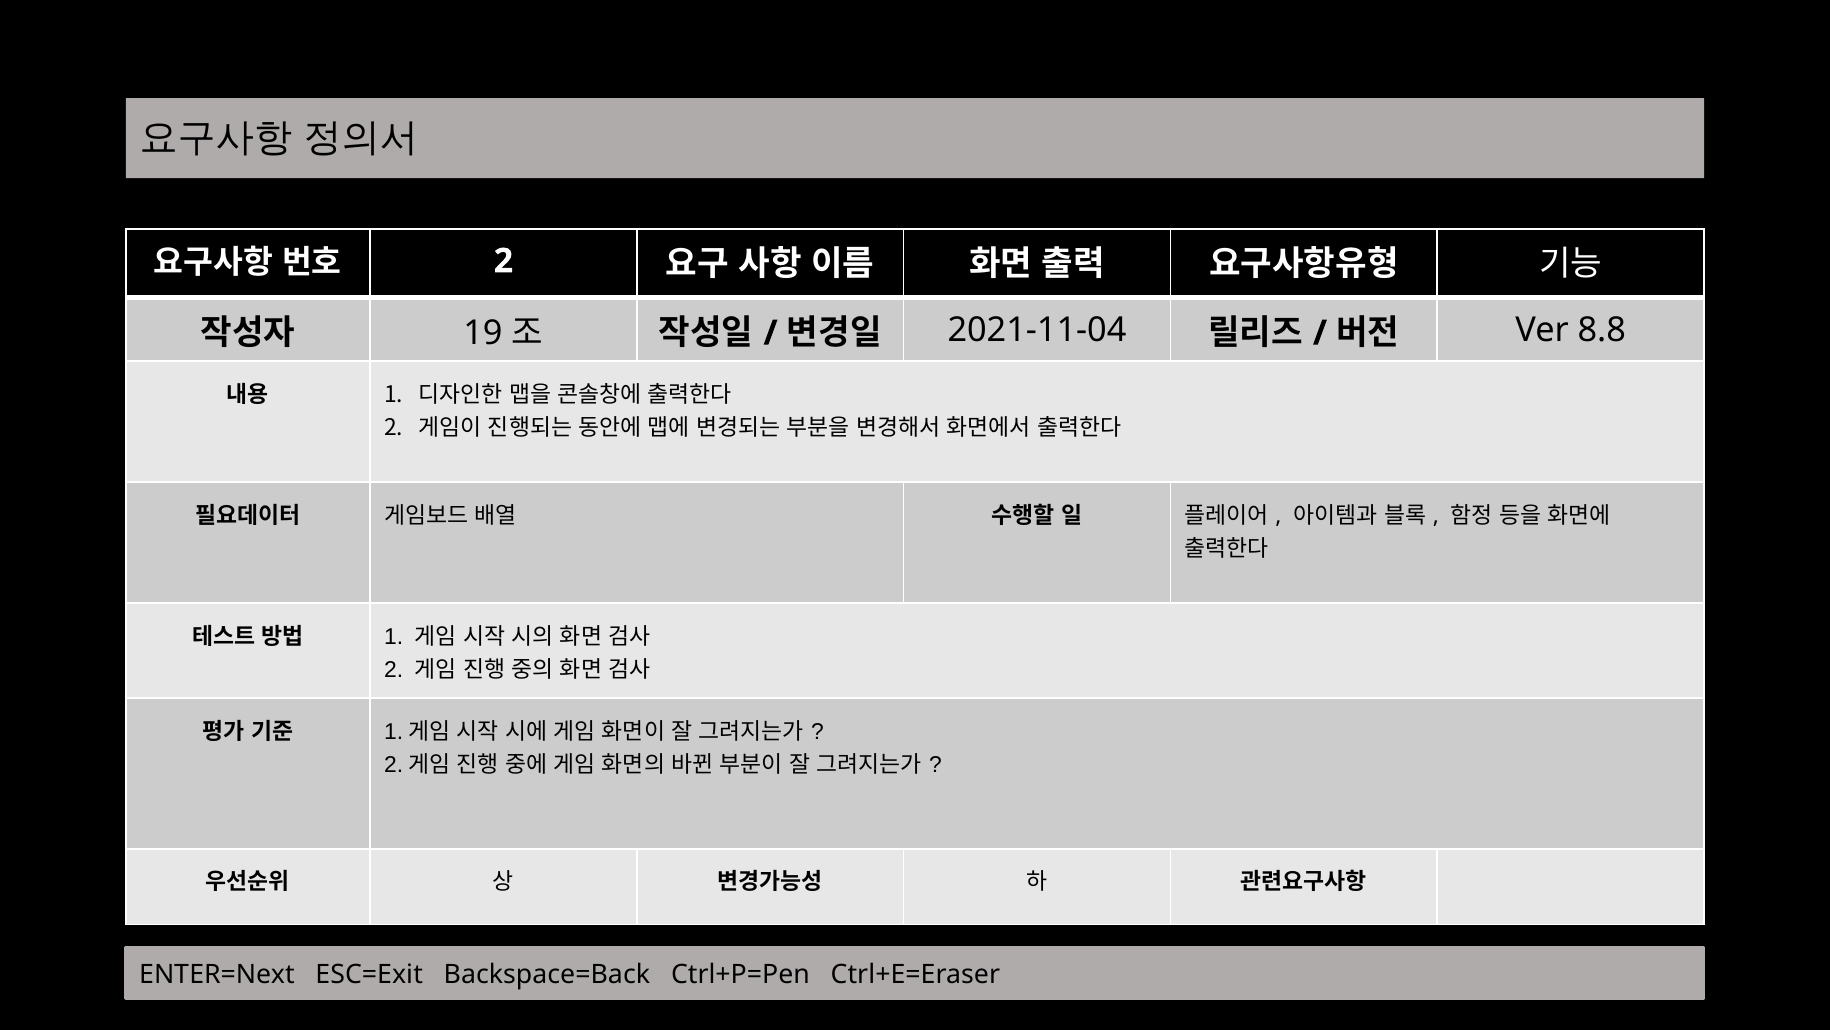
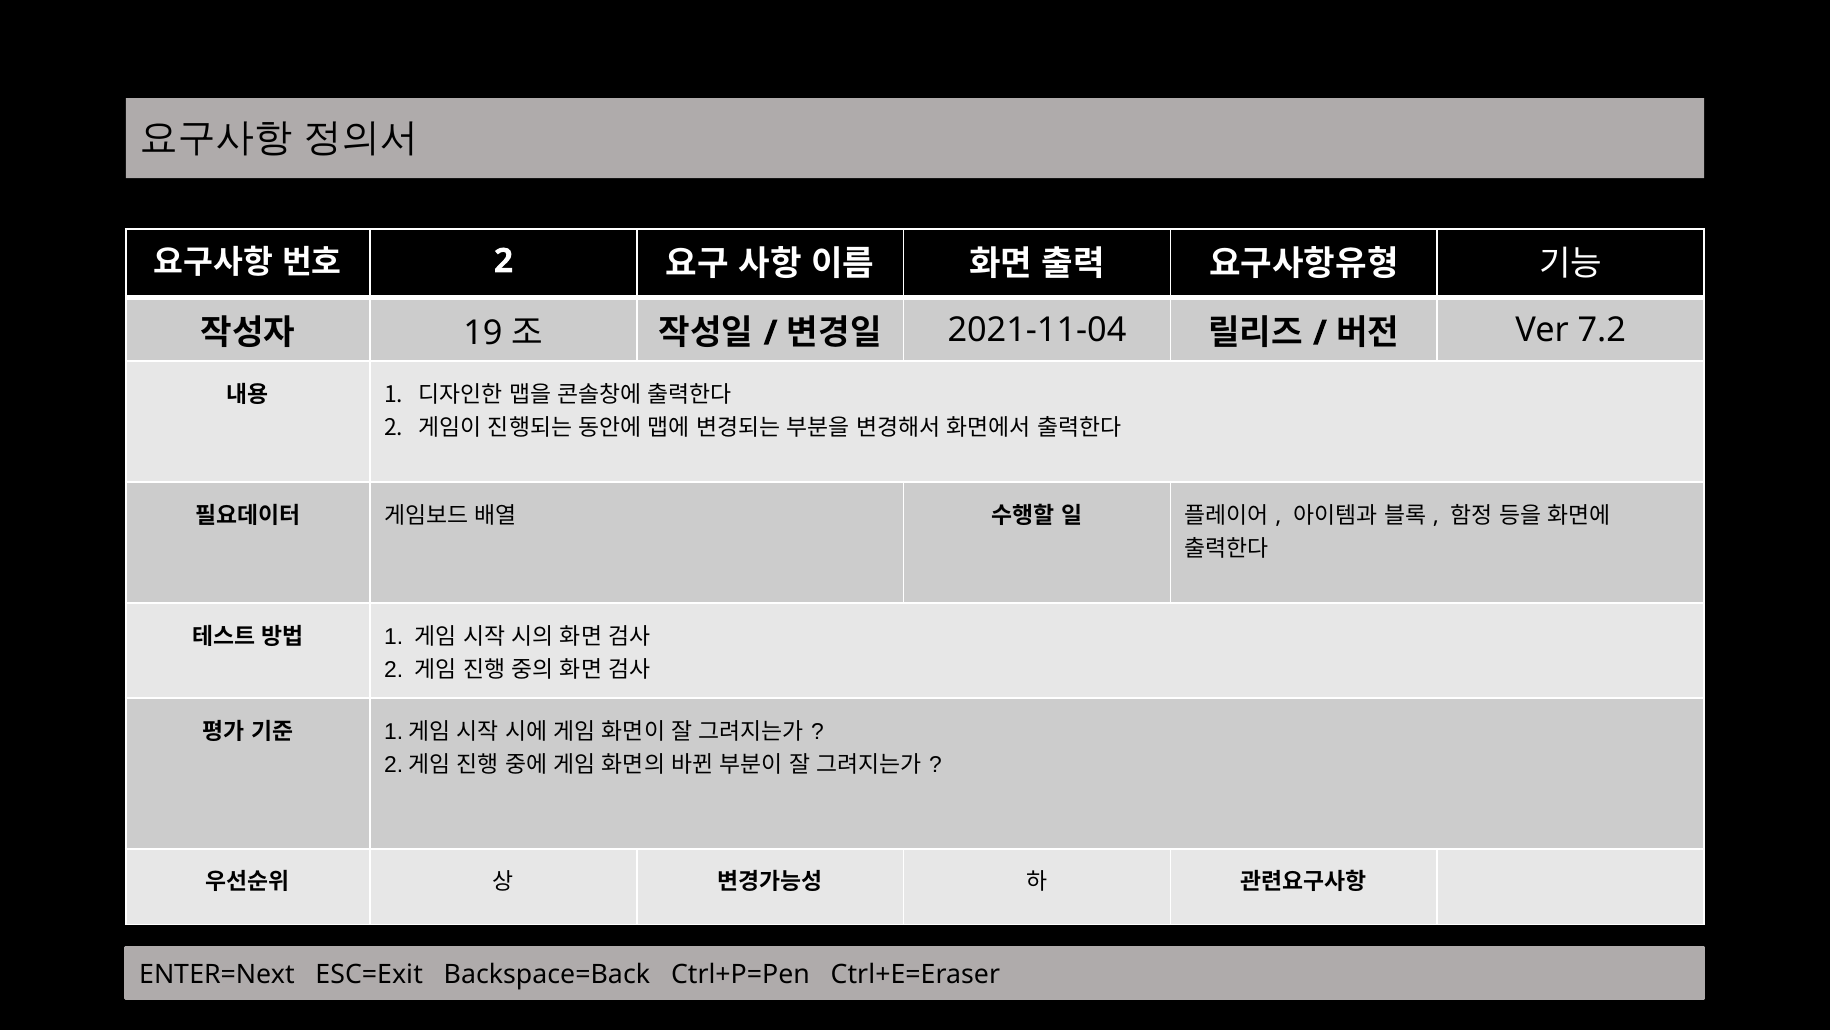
8.8: 8.8 -> 7.2 (1602, 330)
